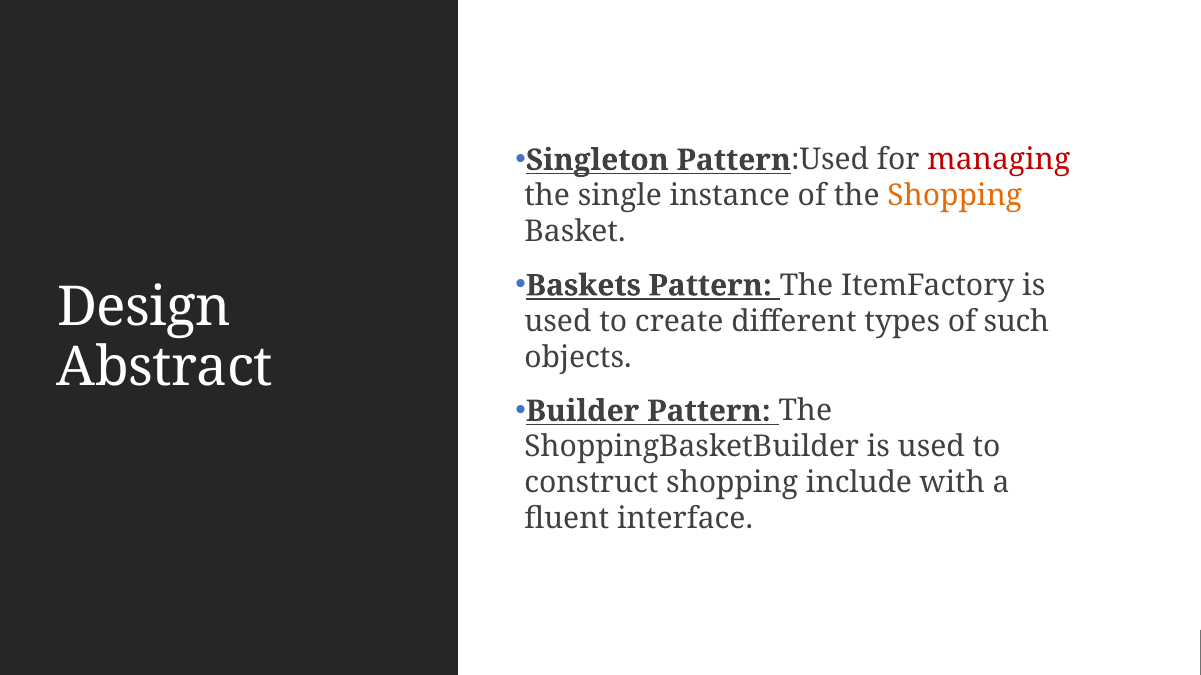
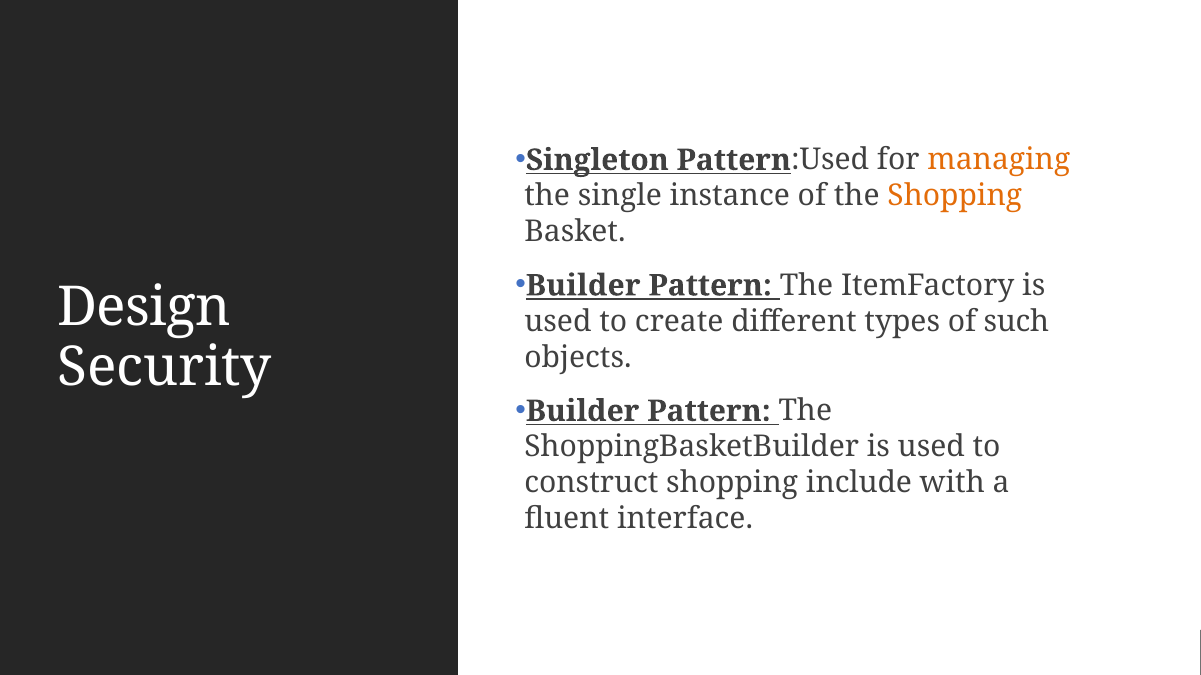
managing colour: red -> orange (999, 160)
Baskets: Baskets -> Builder (583, 286)
Abstract: Abstract -> Security (165, 367)
